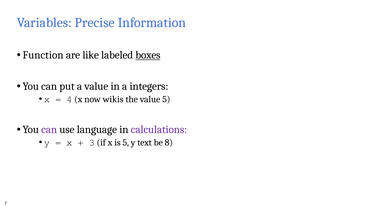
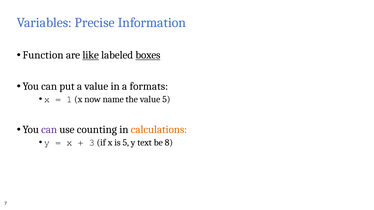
like underline: none -> present (91, 55)
integers: integers -> formats (149, 87)
4: 4 -> 1 (69, 99)
wikis: wikis -> name (113, 99)
language: language -> counting (97, 130)
calculations colour: purple -> orange (159, 130)
